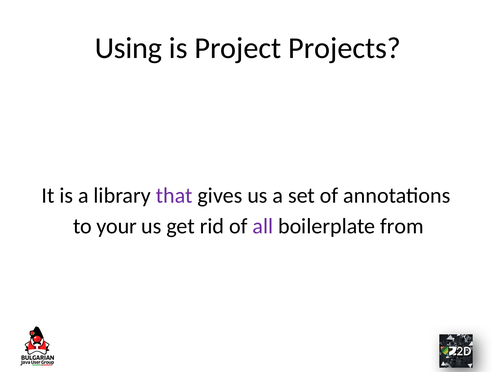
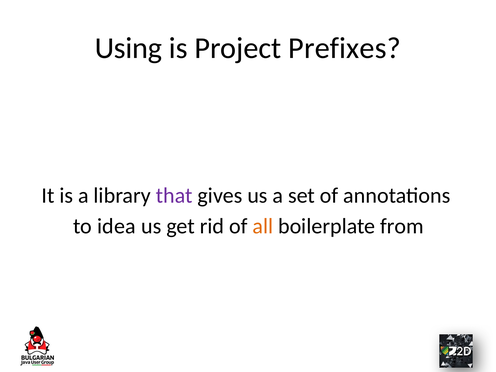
Projects: Projects -> Prefixes (345, 48)
your: your -> idea (116, 226)
all colour: purple -> orange (263, 226)
